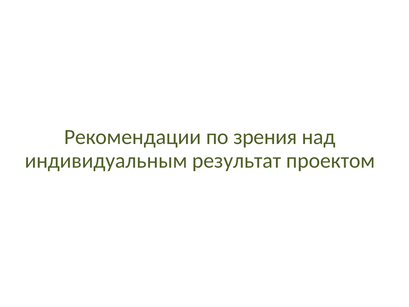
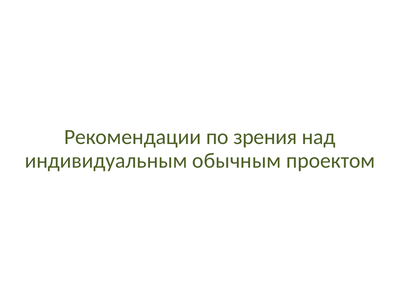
результат: результат -> обычным (237, 161)
